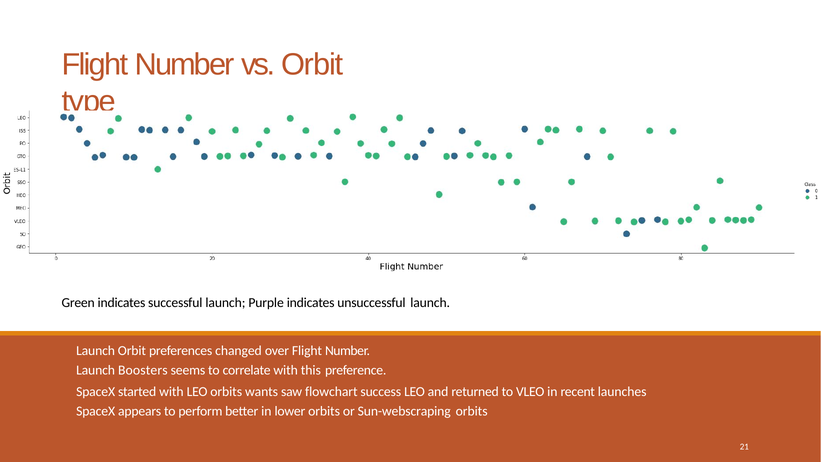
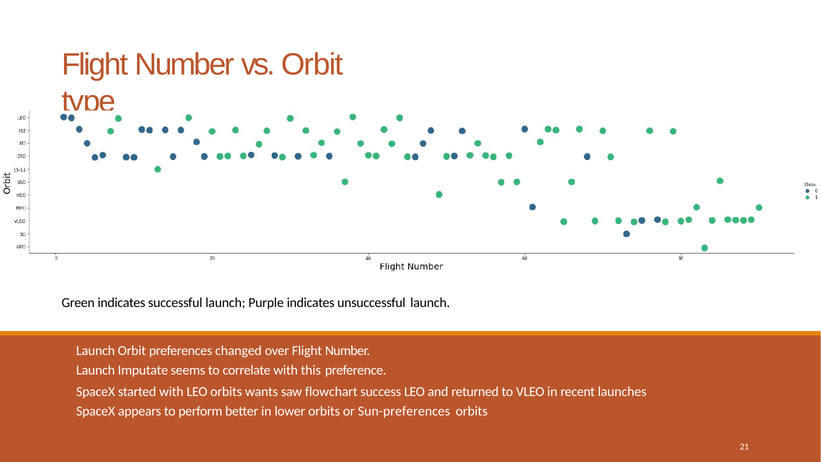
Boosters: Boosters -> Imputate (143, 370)
Sun-webscraping: Sun-webscraping -> Sun-preferences (404, 411)
